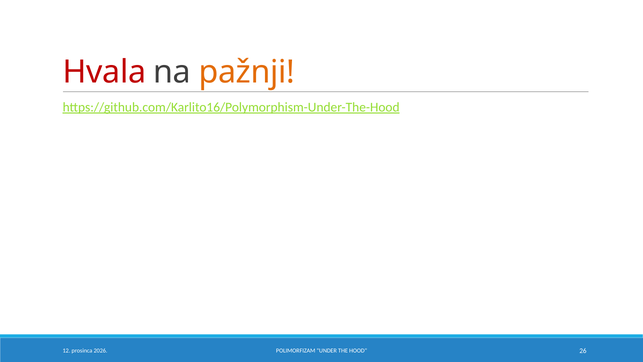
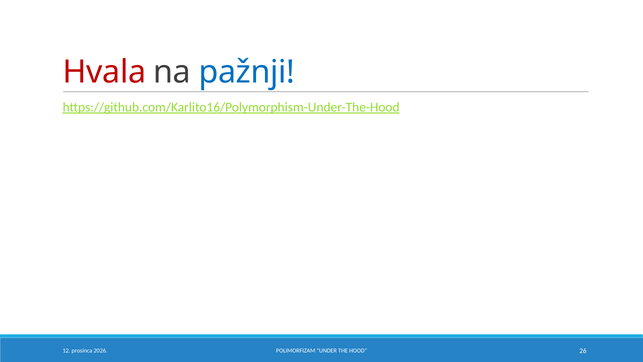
pažnji colour: orange -> blue (247, 72)
